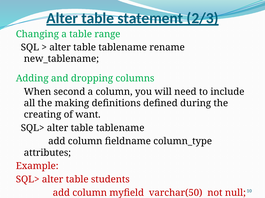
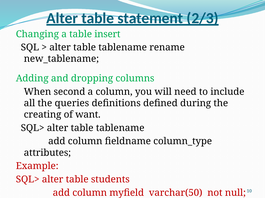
range: range -> insert (107, 34)
making: making -> queries (72, 104)
